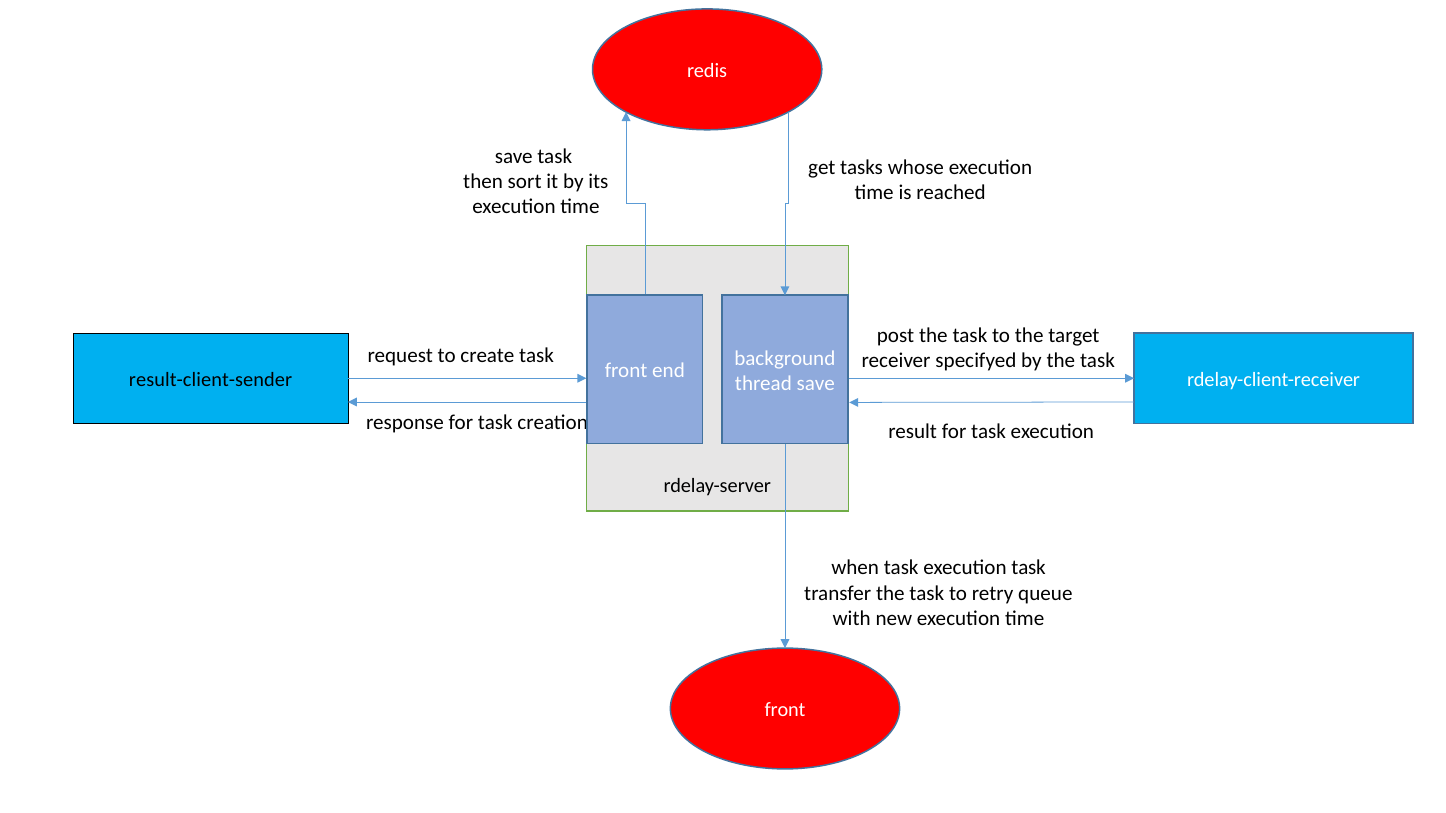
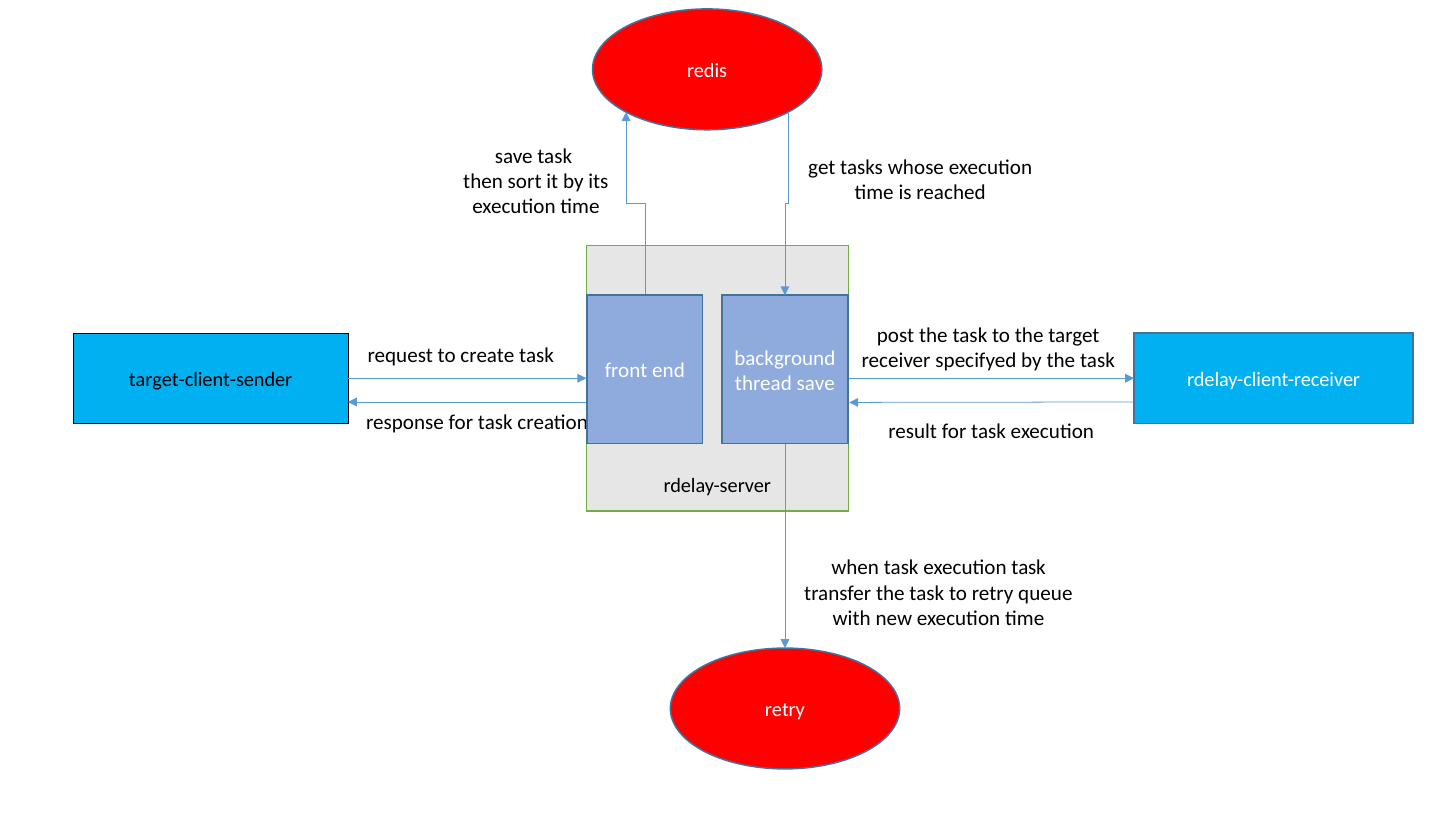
result-client-sender: result-client-sender -> target-client-sender (211, 380)
front: front -> retry (785, 710)
